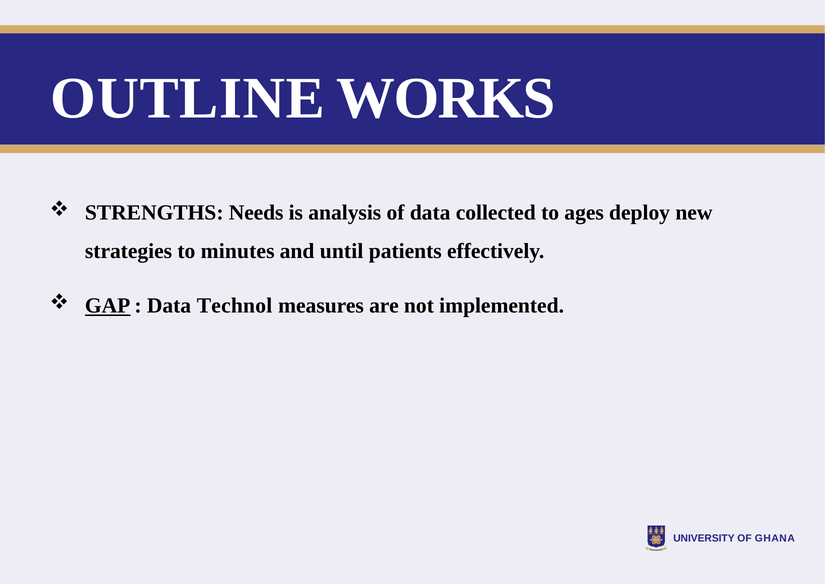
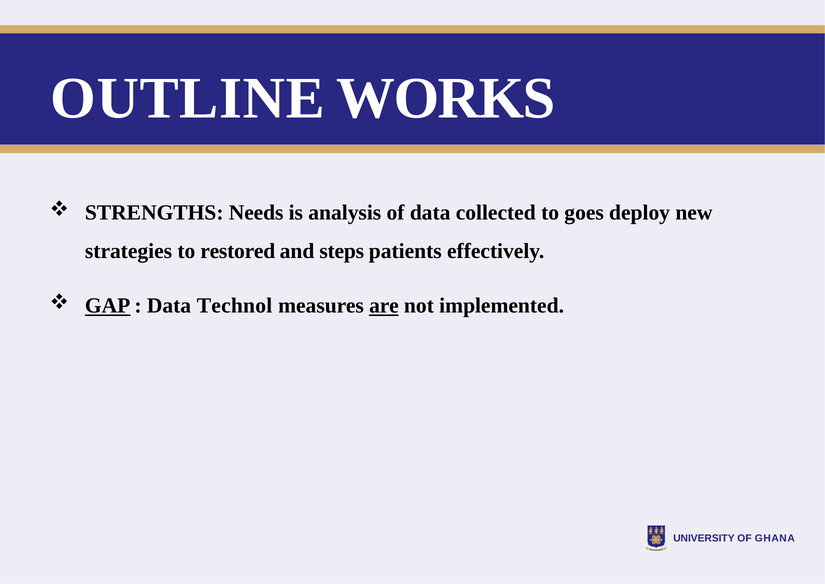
ages: ages -> goes (584, 212)
minutes: minutes -> restored (238, 251)
until: until -> steps (342, 251)
are underline: none -> present (384, 306)
